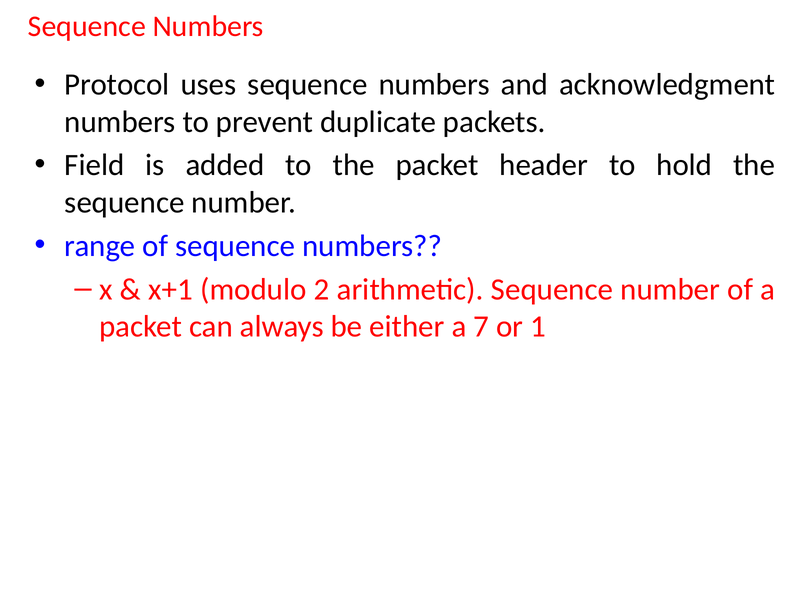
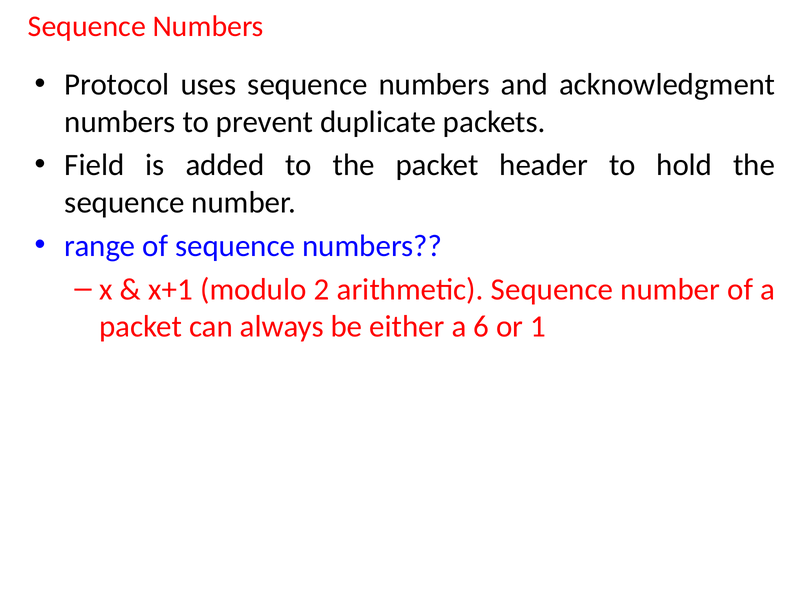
7: 7 -> 6 (481, 326)
